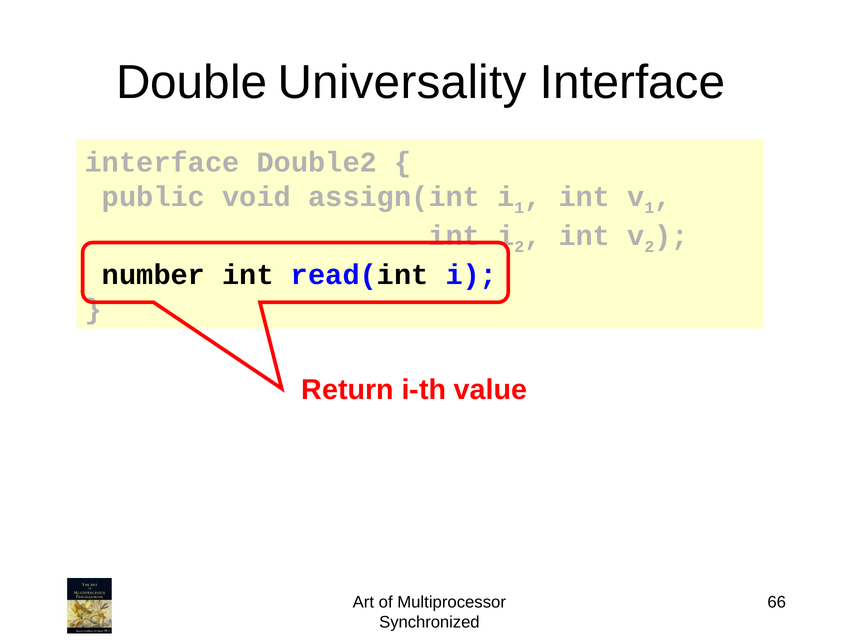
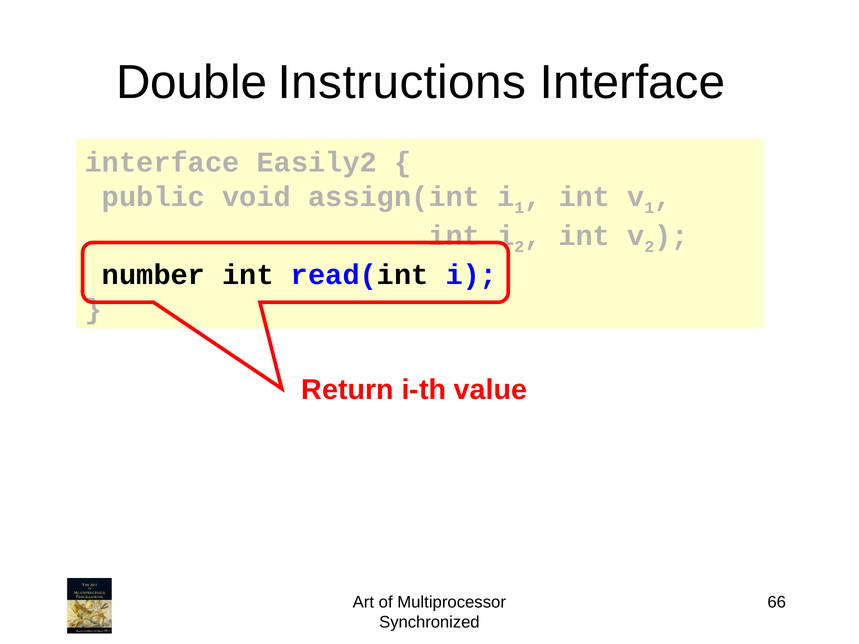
Universality: Universality -> Instructions (402, 82)
Double2: Double2 -> Easily2 (317, 162)
